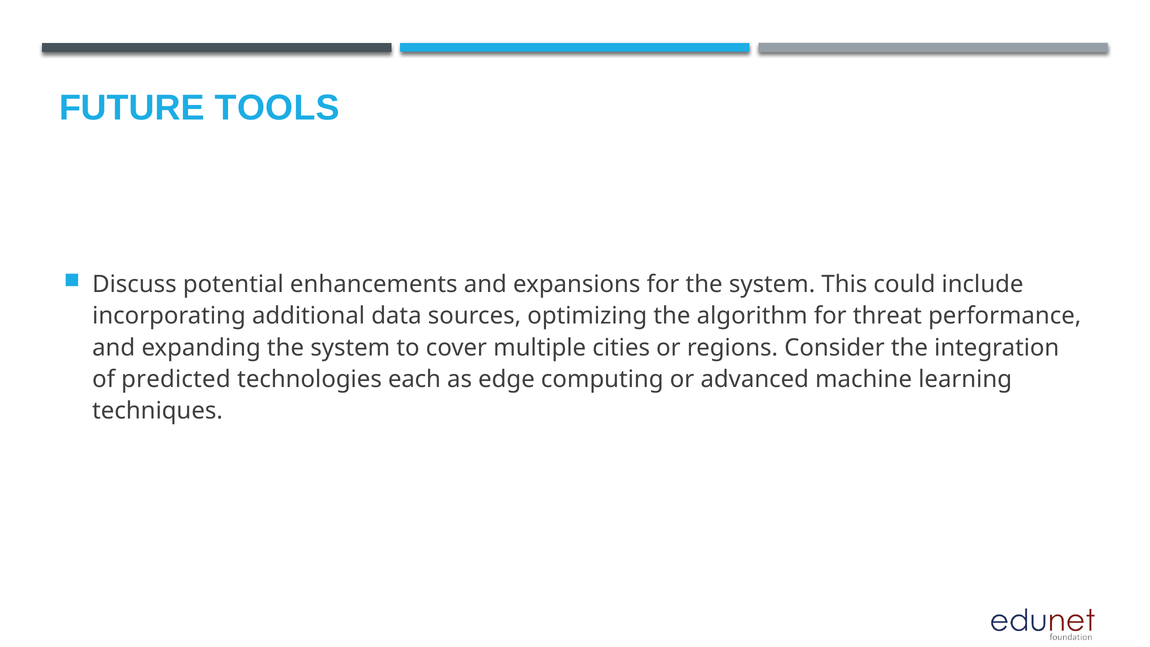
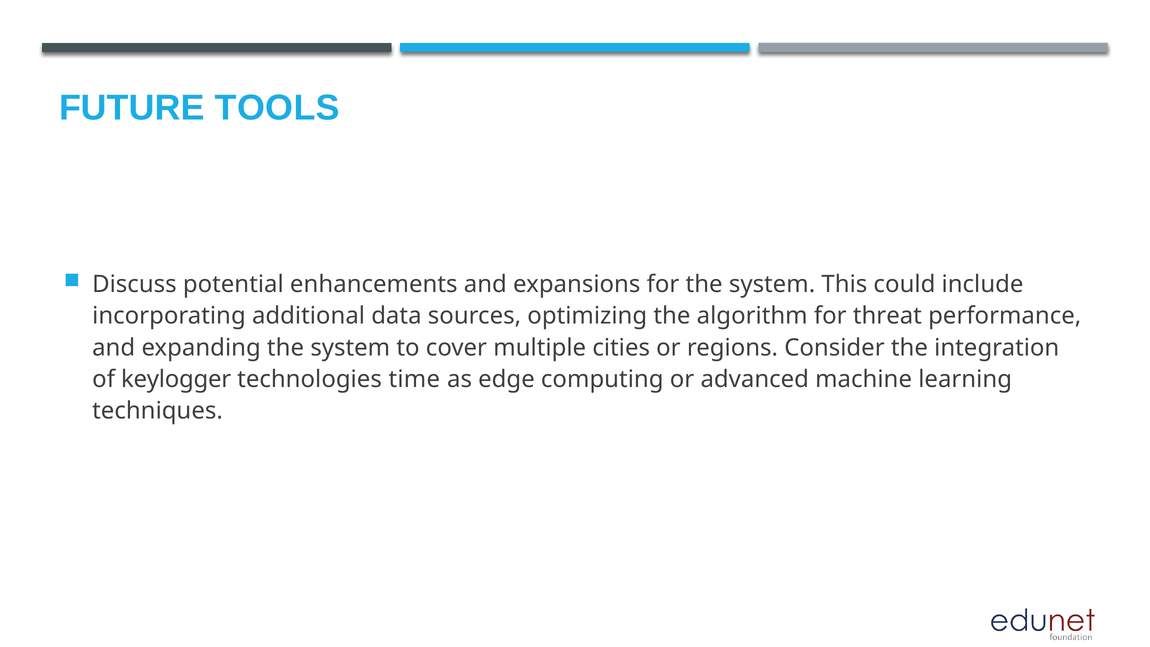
predicted: predicted -> keylogger (176, 379)
each: each -> time (414, 379)
